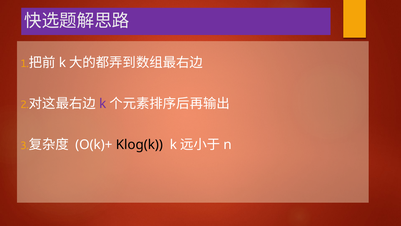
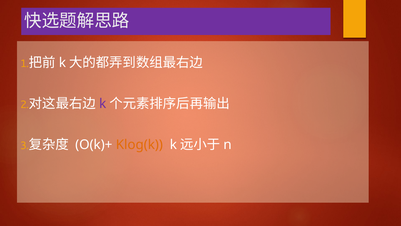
Klog(k colour: black -> orange (139, 144)
